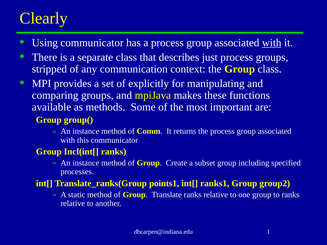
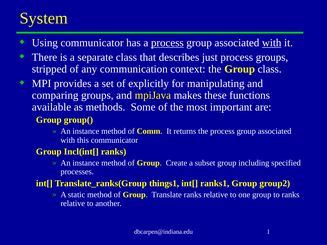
Clearly: Clearly -> System (44, 18)
process underline: none -> present (167, 43)
points1: points1 -> things1 (164, 183)
